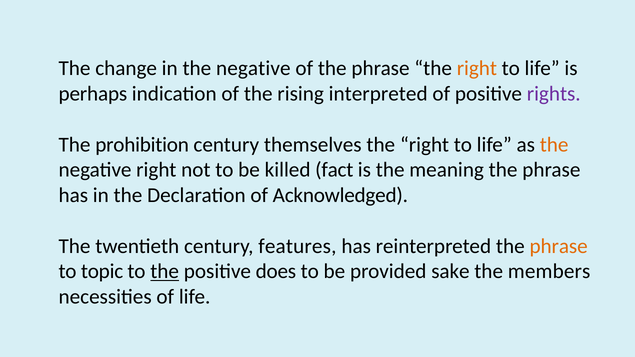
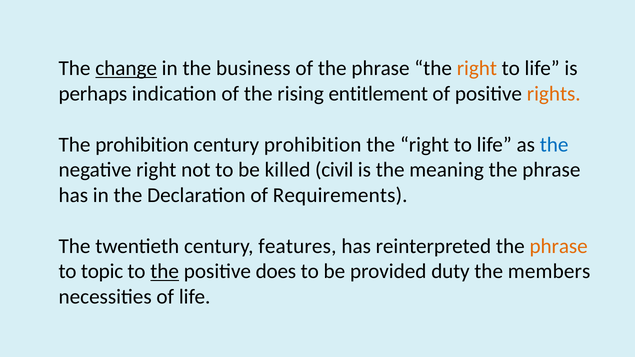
change underline: none -> present (126, 68)
in the negative: negative -> business (253, 68)
interpreted: interpreted -> entitlement (378, 94)
rights colour: purple -> orange (554, 94)
century themselves: themselves -> prohibition (313, 145)
the colour: orange -> blue (554, 145)
fact: fact -> civil (334, 170)
Acknowledged: Acknowledged -> Requirements (340, 195)
sake: sake -> duty (450, 272)
